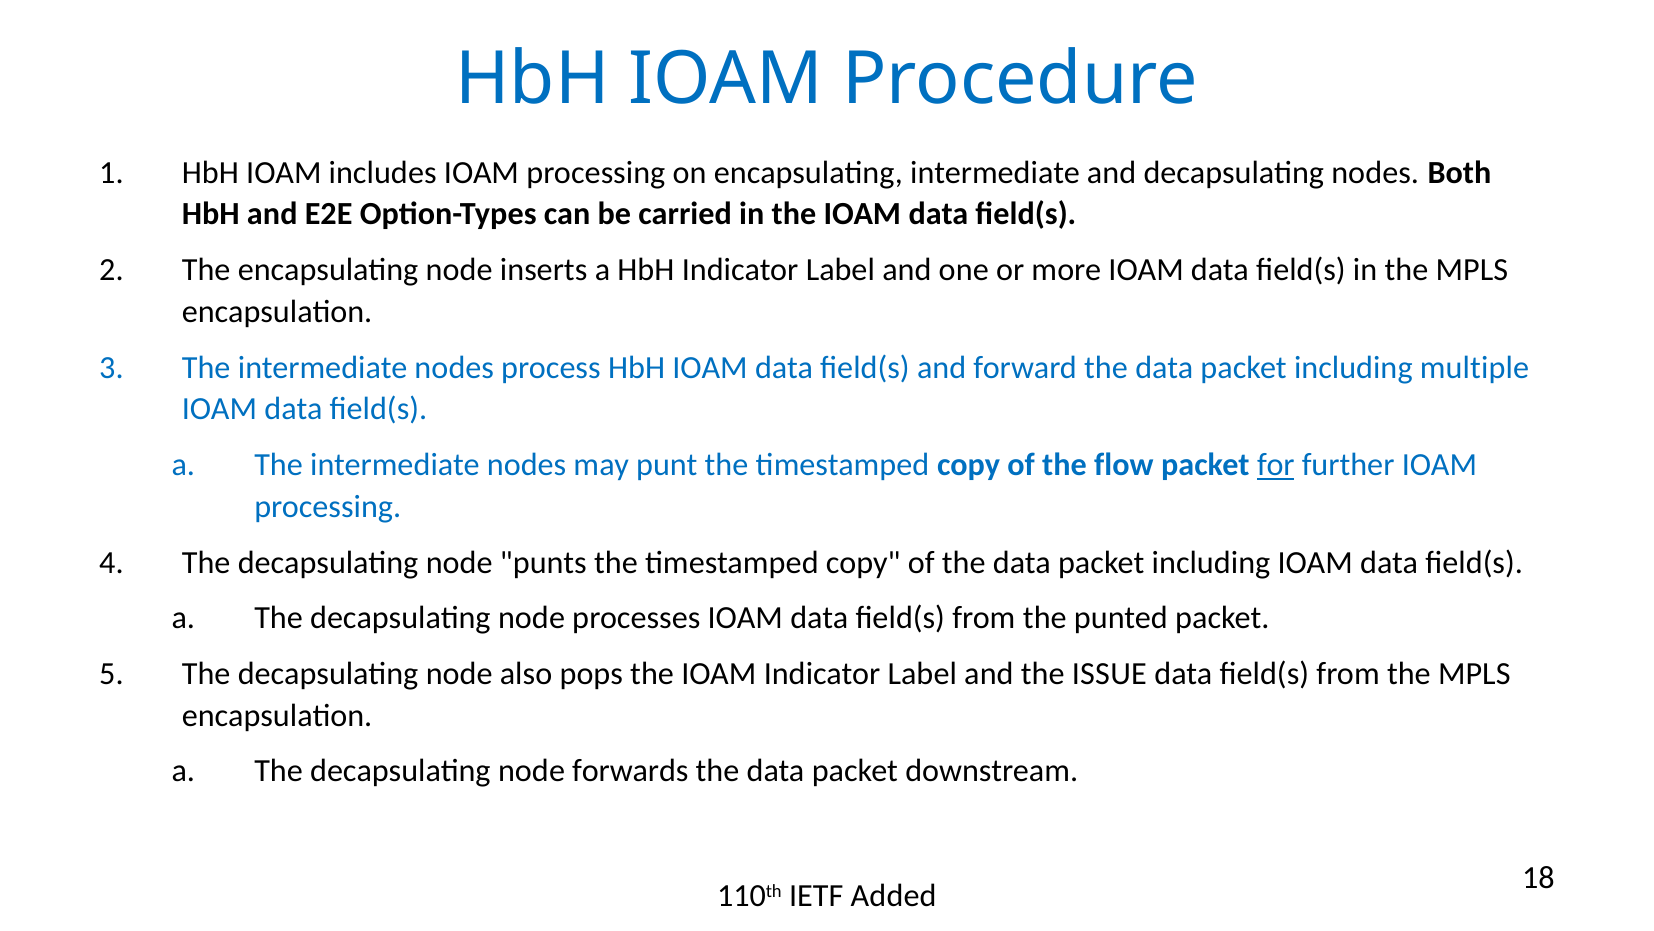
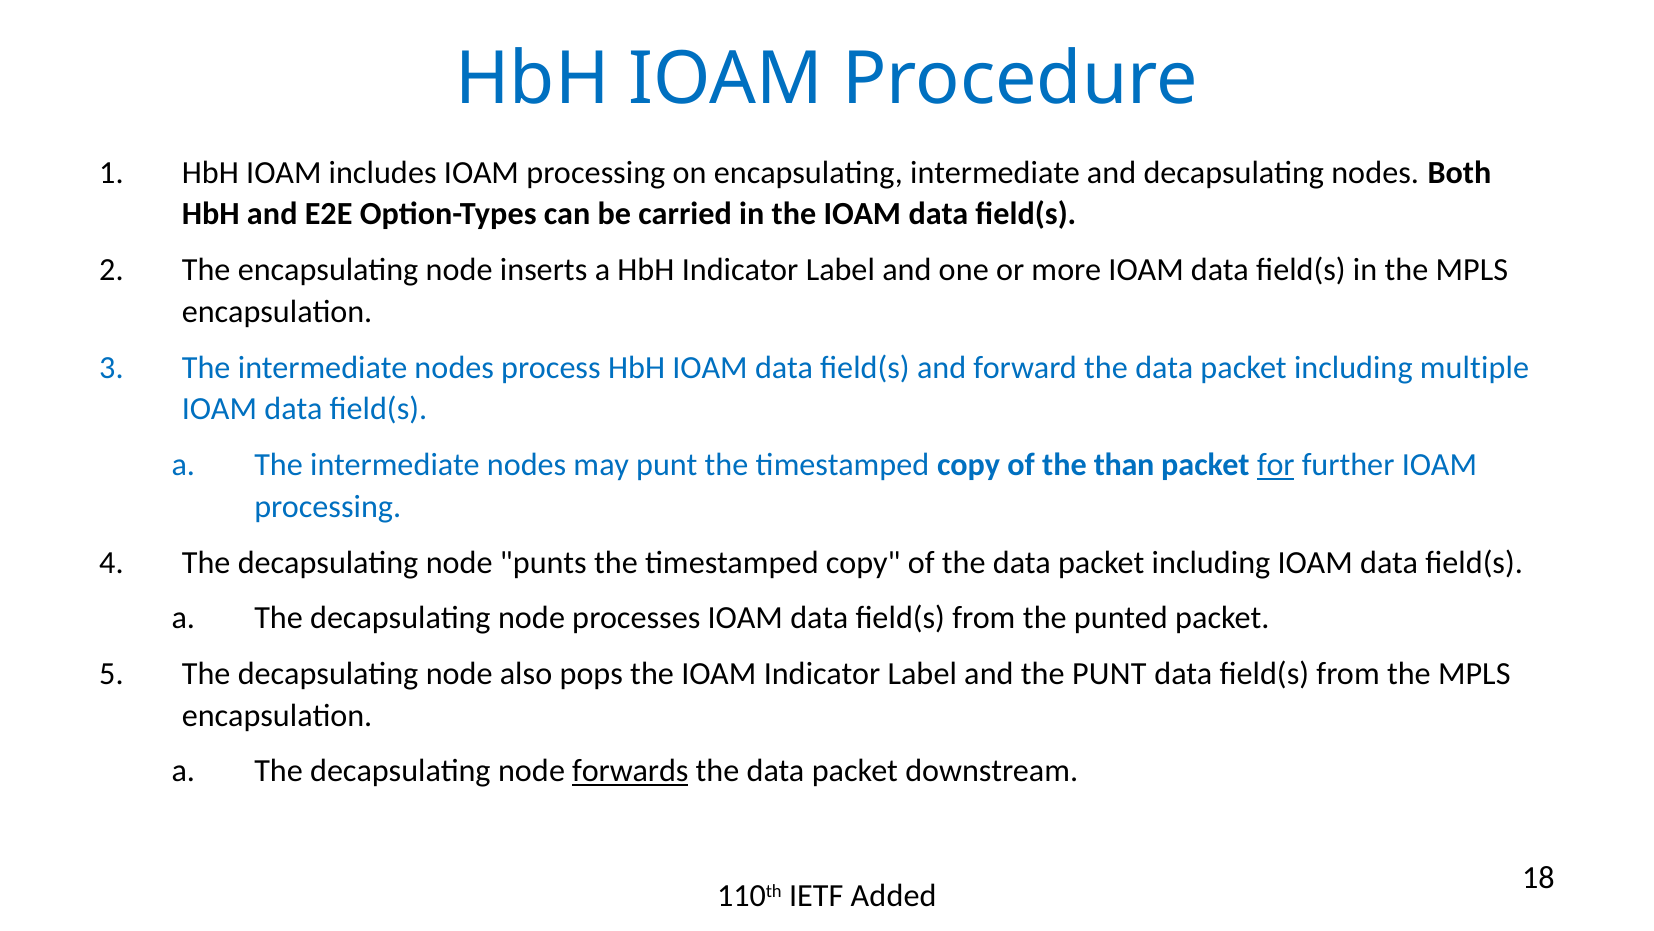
flow: flow -> than (1124, 465)
the ISSUE: ISSUE -> PUNT (1109, 673)
forwards underline: none -> present (630, 771)
